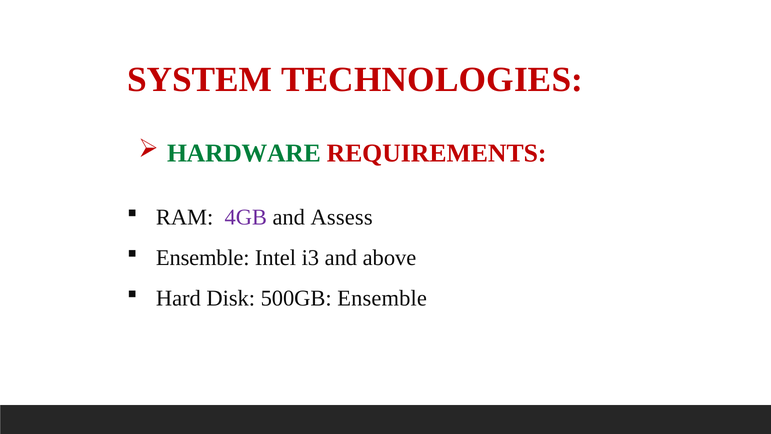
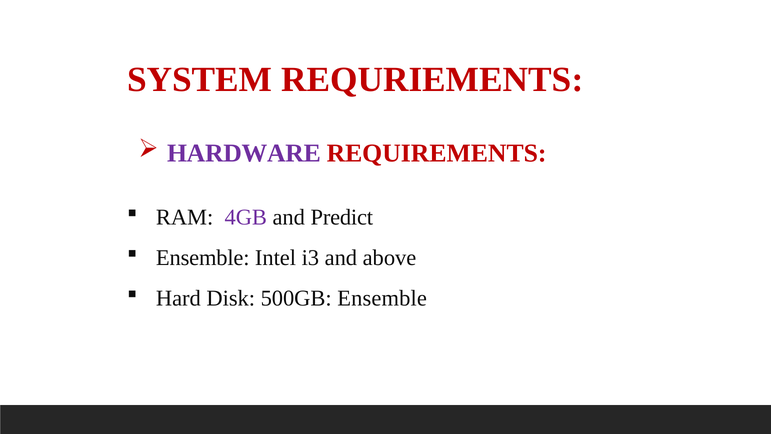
TECHNOLOGIES: TECHNOLOGIES -> REQURIEMENTS (432, 80)
HARDWARE colour: green -> purple (244, 153)
Assess: Assess -> Predict (342, 217)
